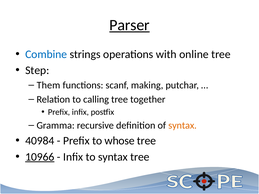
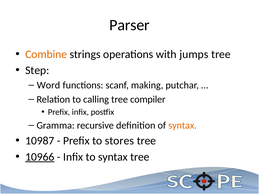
Parser underline: present -> none (130, 25)
Combine colour: blue -> orange (46, 54)
online: online -> jumps (194, 54)
Them: Them -> Word (48, 85)
together: together -> compiler (148, 99)
40984: 40984 -> 10987 (40, 141)
whose: whose -> stores (119, 141)
